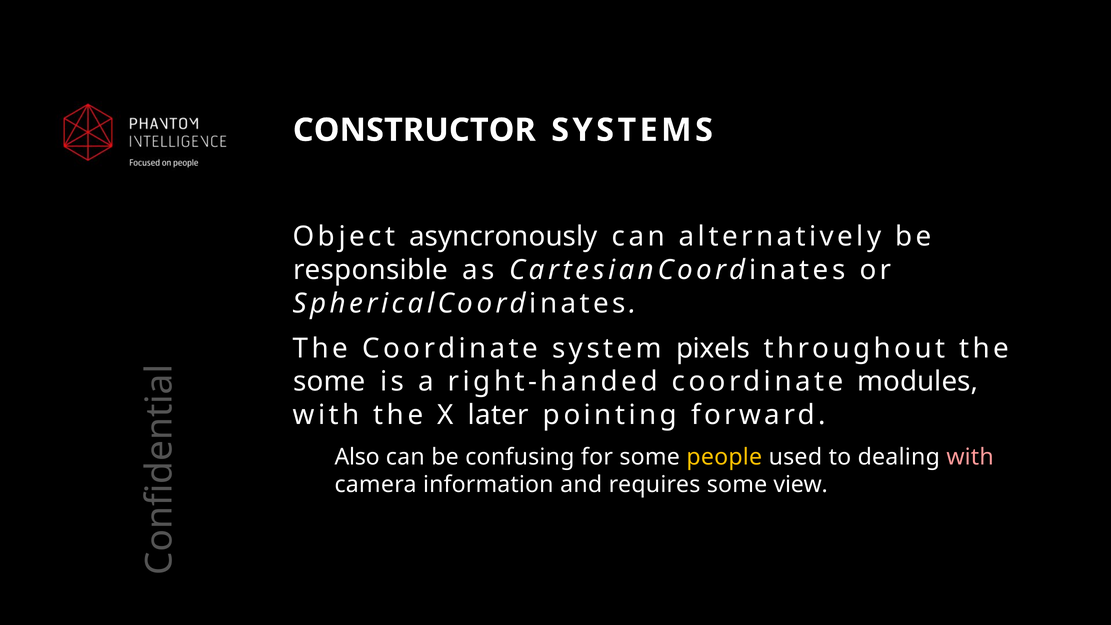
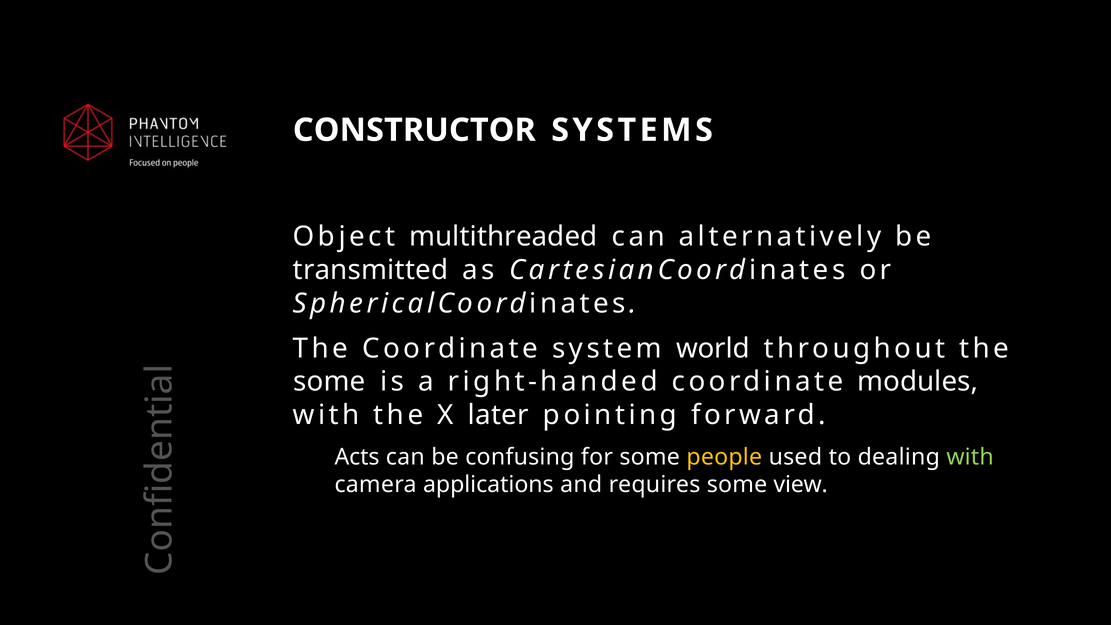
asyncronously: asyncronously -> multithreaded (503, 237)
responsible: responsible -> transmitted (371, 270)
pixels: pixels -> world (713, 348)
Also: Also -> Acts (357, 457)
with colour: pink -> light green (970, 457)
information: information -> applications (488, 485)
